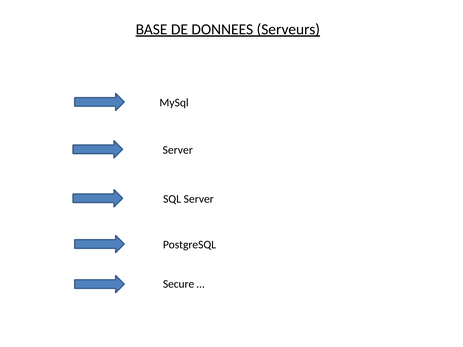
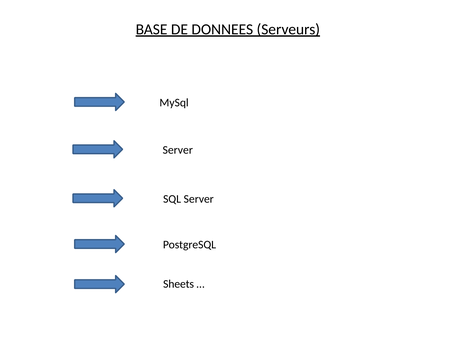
Secure: Secure -> Sheets (179, 284)
